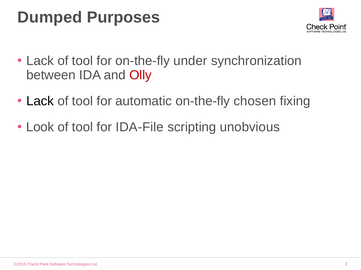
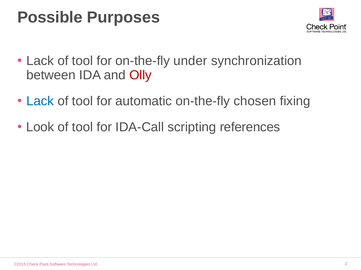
Dumped: Dumped -> Possible (50, 17)
Lack colour: black -> blue (40, 101)
IDA-File: IDA-File -> IDA-Call (140, 127)
unobvious: unobvious -> references (250, 127)
